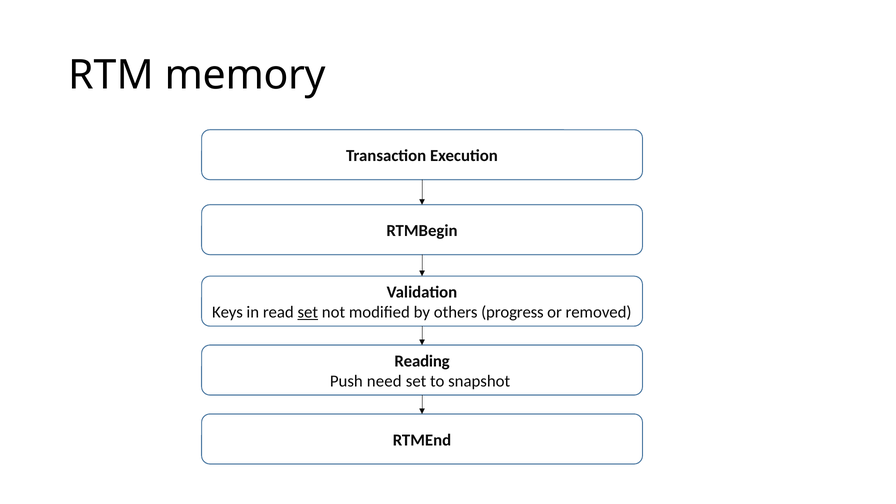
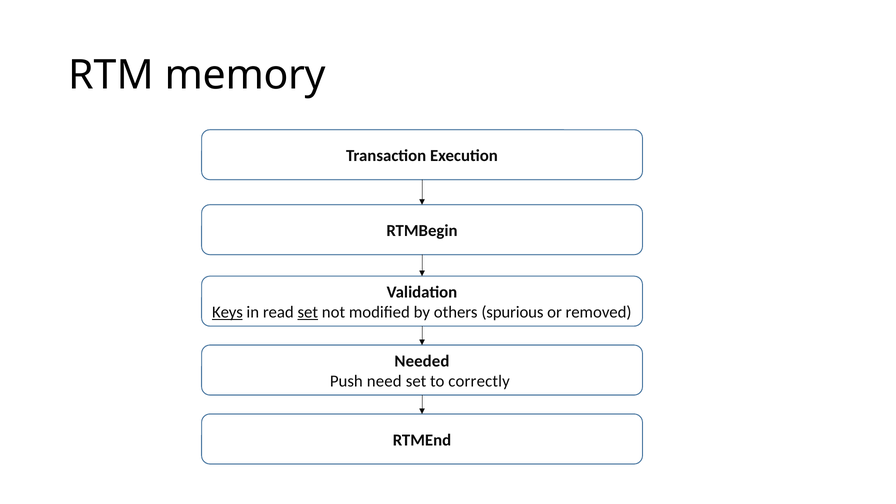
Keys underline: none -> present (227, 312)
progress: progress -> spurious (512, 312)
Reading: Reading -> Needed (422, 361)
snapshot: snapshot -> correctly (479, 381)
